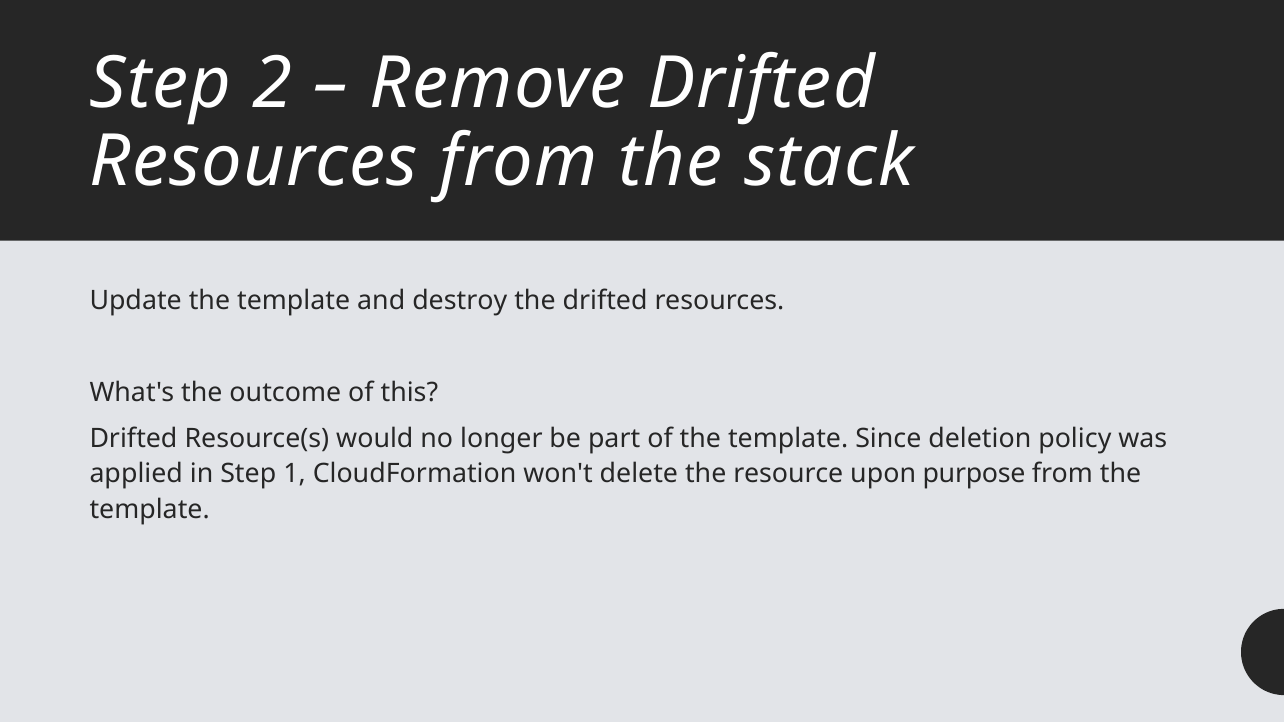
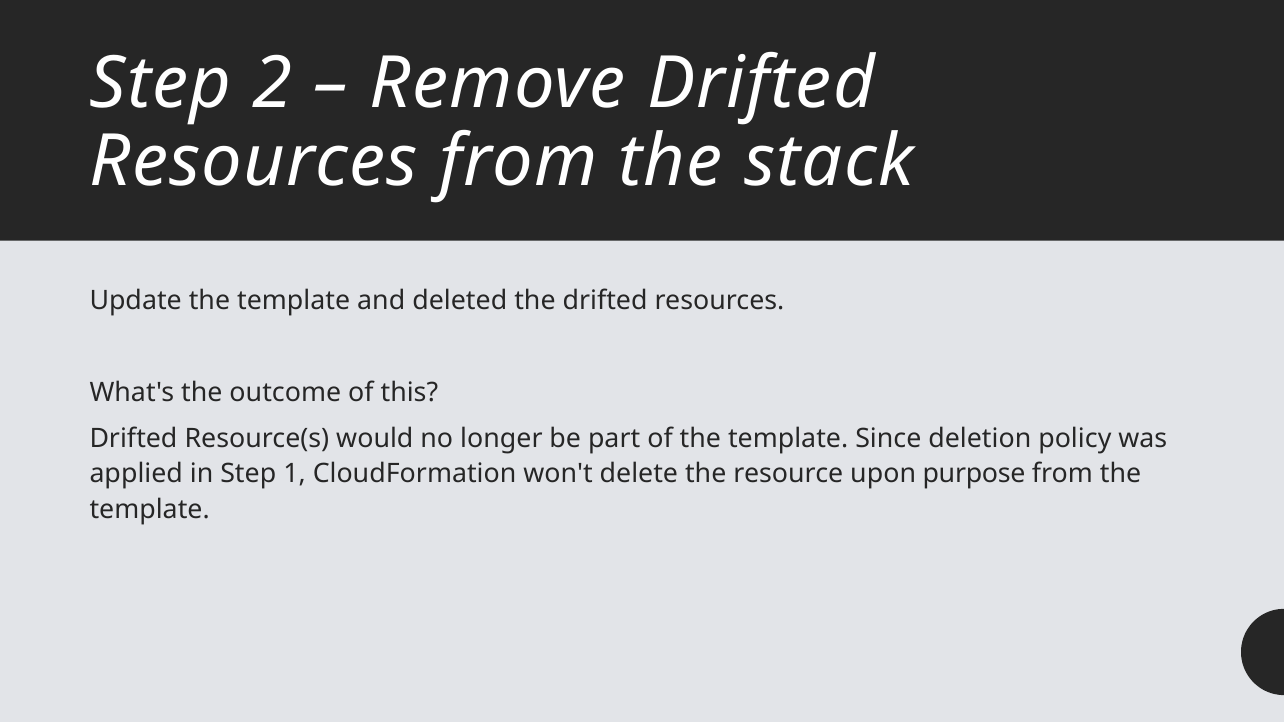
destroy: destroy -> deleted (460, 301)
